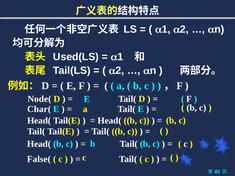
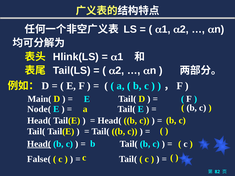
Used(LS: Used(LS -> Hlink(LS (76, 57)
Node(: Node( -> Main( (39, 99)
Char(: Char( -> Node( (39, 109)
Head( underline: none -> present (39, 144)
